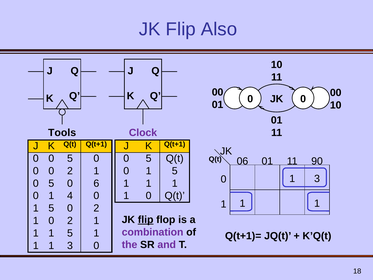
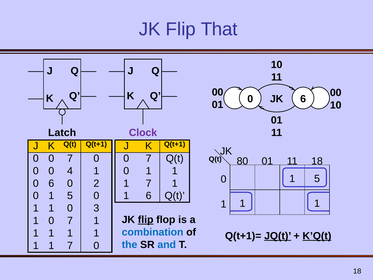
Also: Also -> That (219, 29)
0: 0 -> 6 (303, 99)
Tools: Tools -> Latch (62, 132)
0 0 5: 5 -> 7 (70, 158)
5: 5 -> 7 (149, 158)
06: 06 -> 80 (242, 161)
11 90: 90 -> 18 (317, 161)
0 0 2: 2 -> 4 (70, 171)
5: 5 -> 1 (175, 171)
3: 3 -> 5 (317, 179)
5: 5 -> 6 (51, 183)
6: 6 -> 2 (96, 183)
1: 1 -> 7 (149, 183)
0 1 4: 4 -> 5 (70, 196)
0: 0 -> 6 (149, 196)
5: 5 -> 1 (51, 208)
2: 2 -> 3 (96, 208)
1 0 2: 2 -> 7 (70, 221)
combination colour: purple -> blue (153, 232)
5: 5 -> 1 (70, 233)
JQ(t underline: none -> present (278, 236)
K’Q(t underline: none -> present (317, 236)
the colour: purple -> blue (130, 244)
and colour: purple -> blue (167, 244)
3: 3 -> 7 (70, 245)
